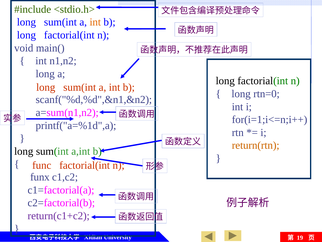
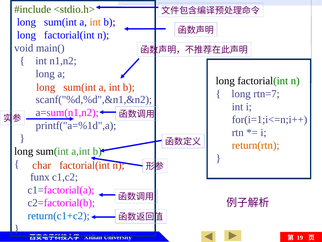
rtn=0: rtn=0 -> rtn=7 (266, 94)
func: func -> char (42, 165)
return(c1+c2 colour: purple -> blue (59, 215)
